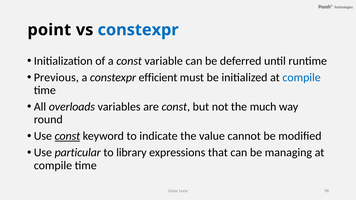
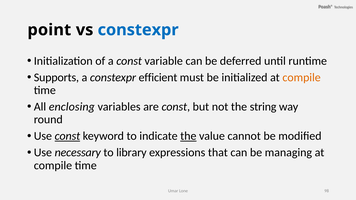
Previous: Previous -> Supports (56, 78)
compile colour: blue -> orange (302, 78)
overloads: overloads -> enclosing (72, 107)
much: much -> string (263, 107)
the underline: none -> present (188, 136)
particular: particular -> necessary (78, 153)
